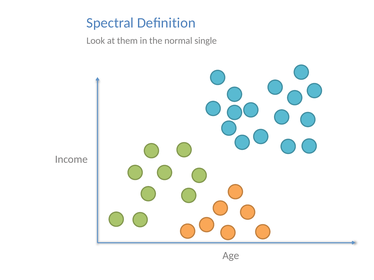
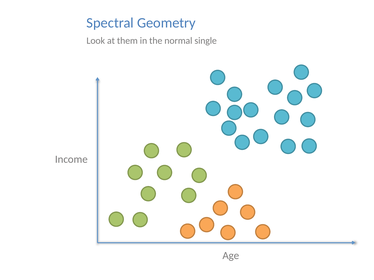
Deﬁnition: Deﬁnition -> Geometry (166, 23)
